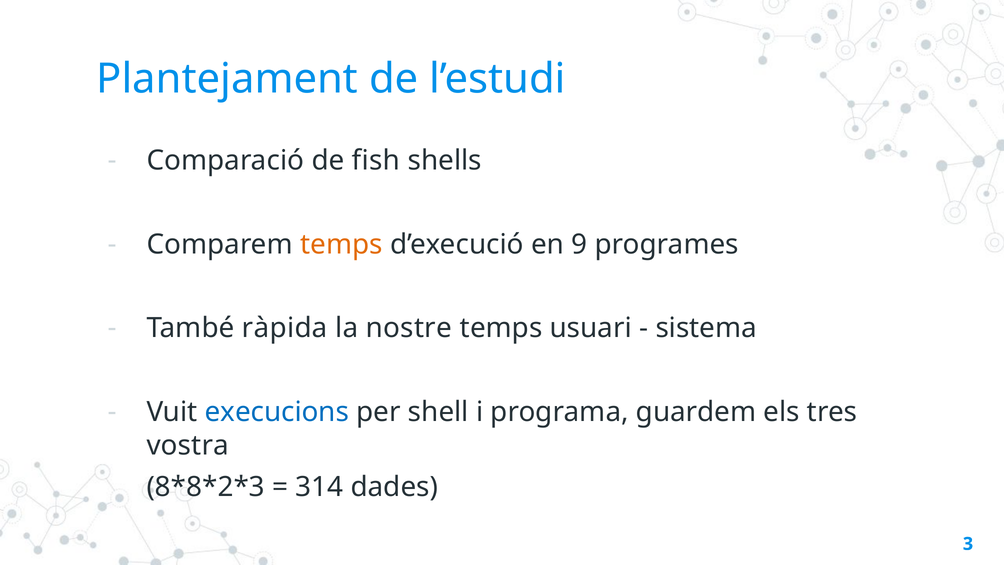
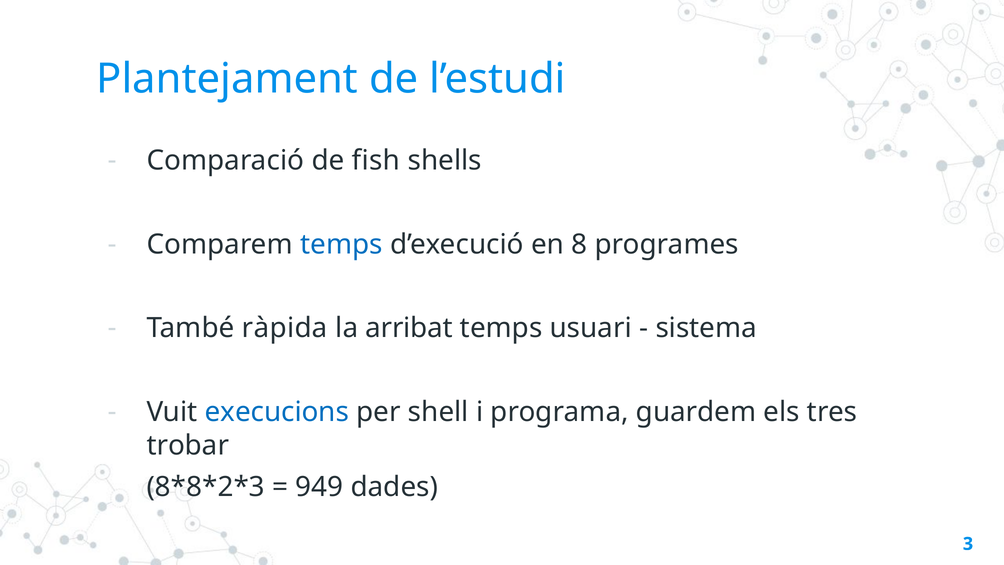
temps colour: orange -> blue (341, 244)
9: 9 -> 8 (579, 244)
nostre: nostre -> arribat (409, 328)
vostra: vostra -> trobar (188, 445)
314: 314 -> 949 (319, 487)
